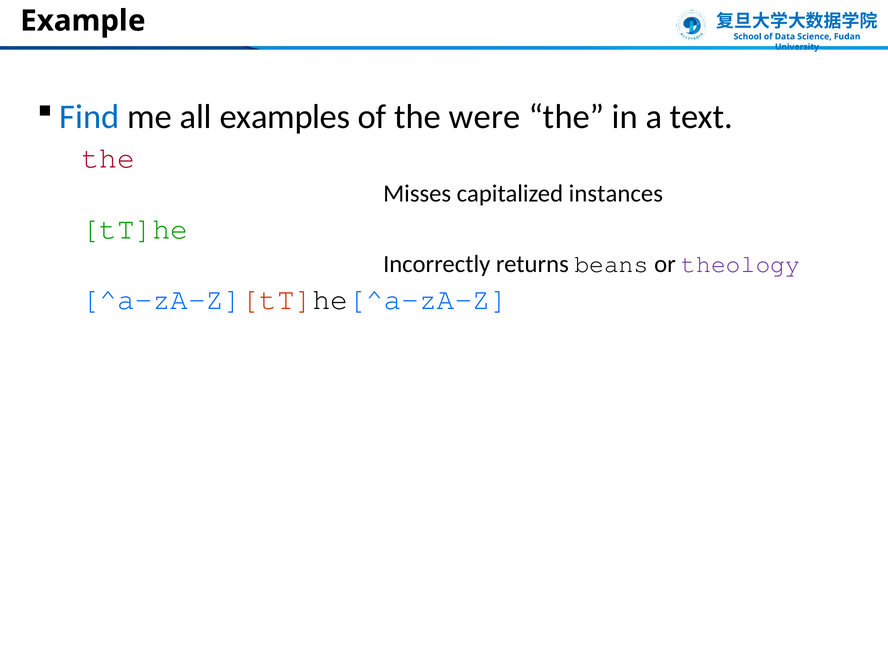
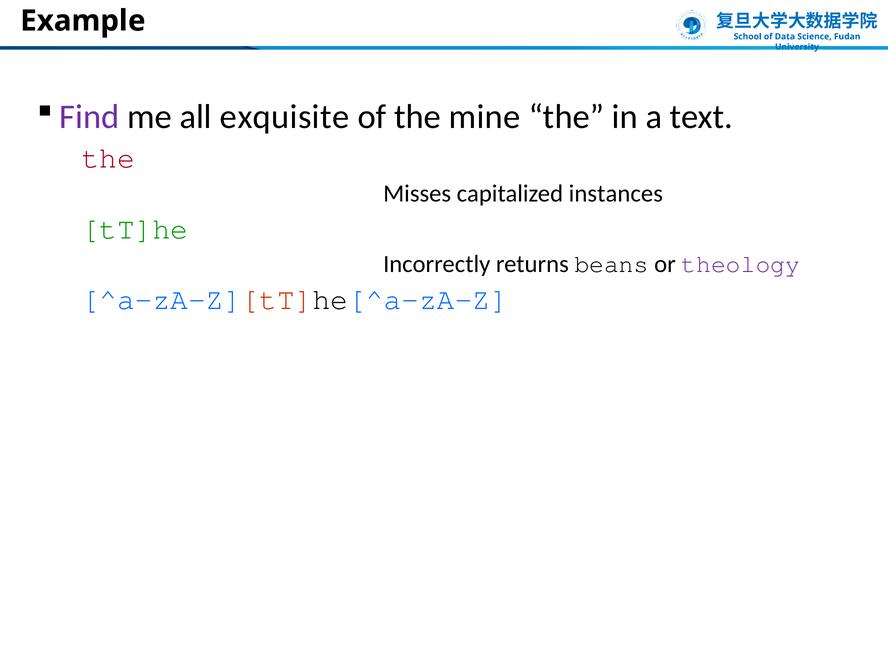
Find colour: blue -> purple (89, 117)
examples: examples -> exquisite (285, 117)
were: were -> mine (485, 117)
